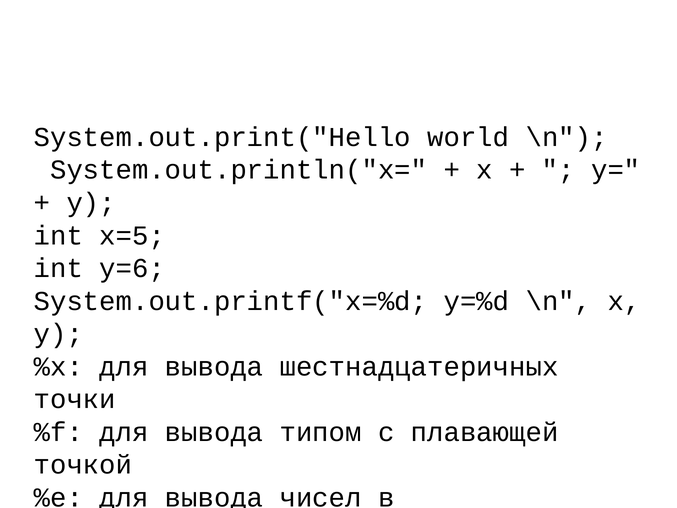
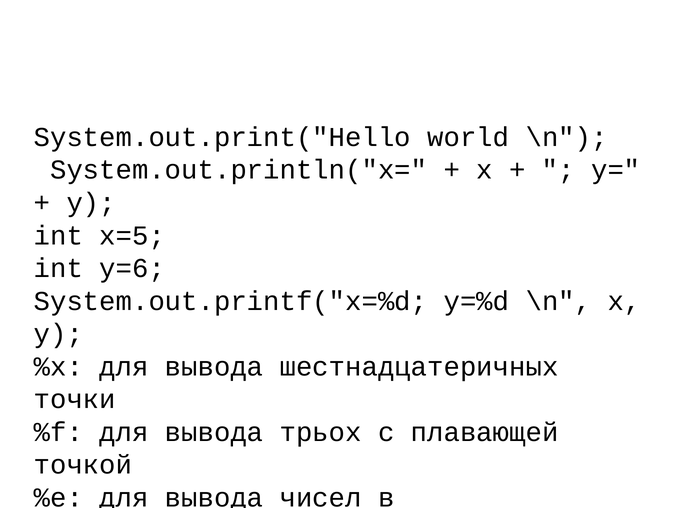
типом: типом -> трьох (321, 432)
